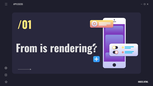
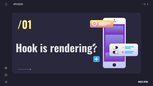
From: From -> Hook (27, 49)
